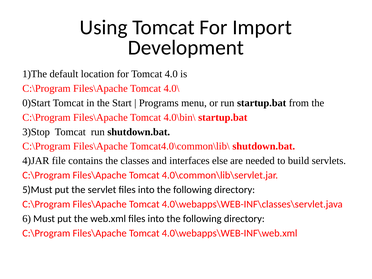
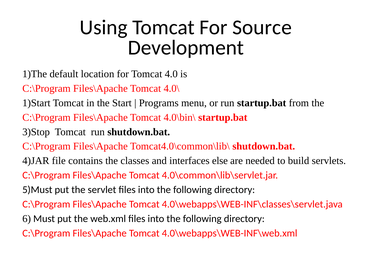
Import: Import -> Source (262, 27)
0)Start: 0)Start -> 1)Start (36, 103)
